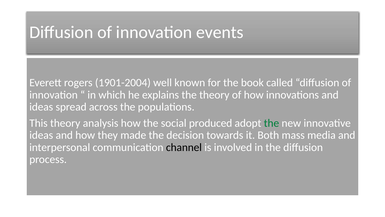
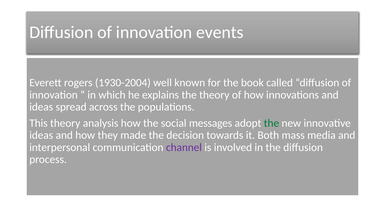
1901-2004: 1901-2004 -> 1930-2004 (123, 83)
produced: produced -> messages (211, 123)
channel colour: black -> purple (184, 147)
